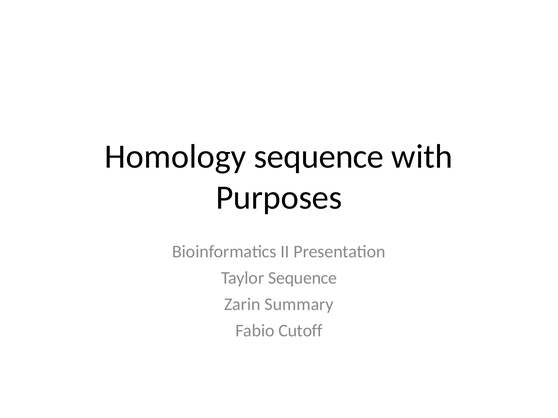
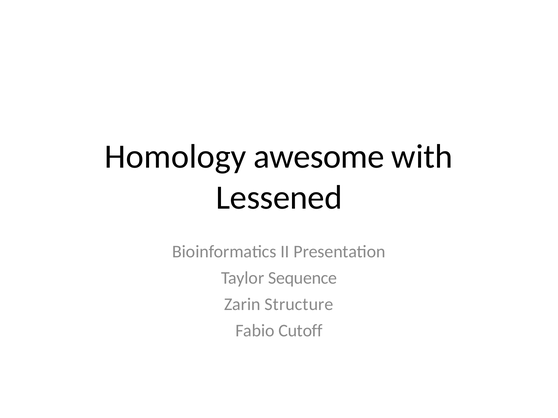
Homology sequence: sequence -> awesome (319, 157)
Purposes: Purposes -> Lessened (279, 198)
Summary: Summary -> Structure (299, 305)
